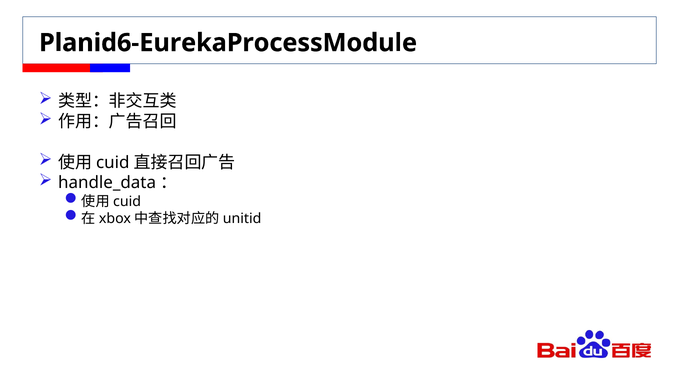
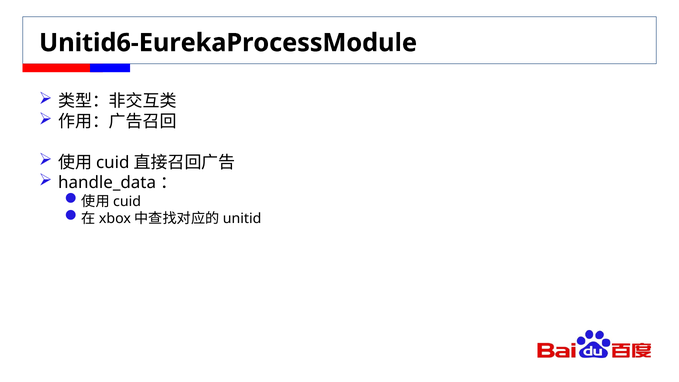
Planid6-EurekaProcessModule: Planid6-EurekaProcessModule -> Unitid6-EurekaProcessModule (228, 43)
